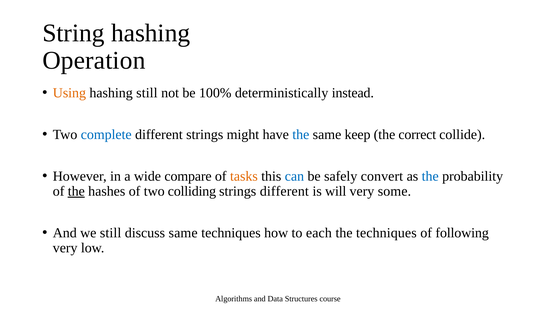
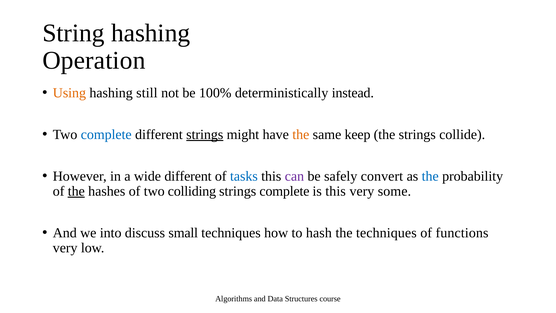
strings underline: none -> present (205, 134)
the colour: blue -> orange (301, 134)
the correct: correct -> strings (417, 134)
wide compare: compare -> different (188, 176)
tasks colour: orange -> blue (244, 176)
can colour: blue -> purple (294, 176)
strings different: different -> complete (284, 191)
is will: will -> this (336, 191)
we still: still -> into (111, 233)
discuss same: same -> small (183, 233)
each: each -> hash (319, 233)
following: following -> functions (462, 233)
